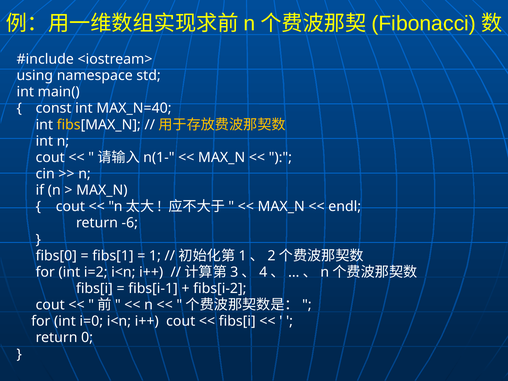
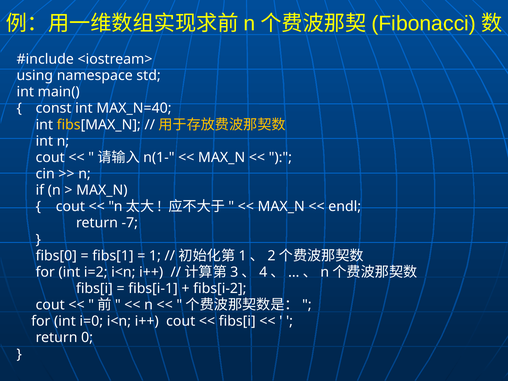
-6: -6 -> -7 (130, 223)
